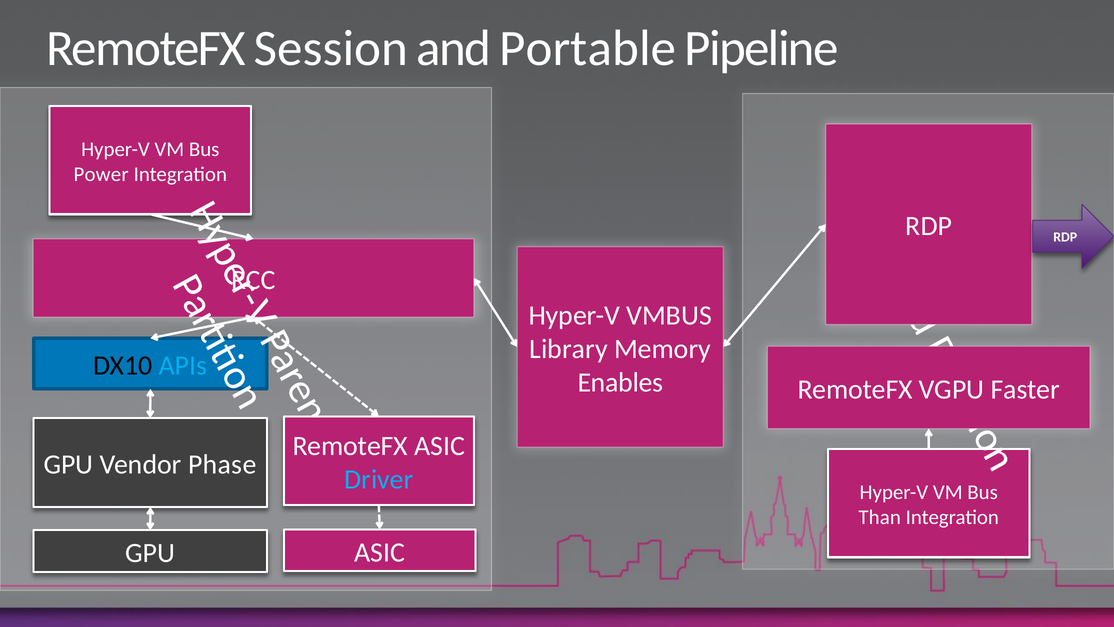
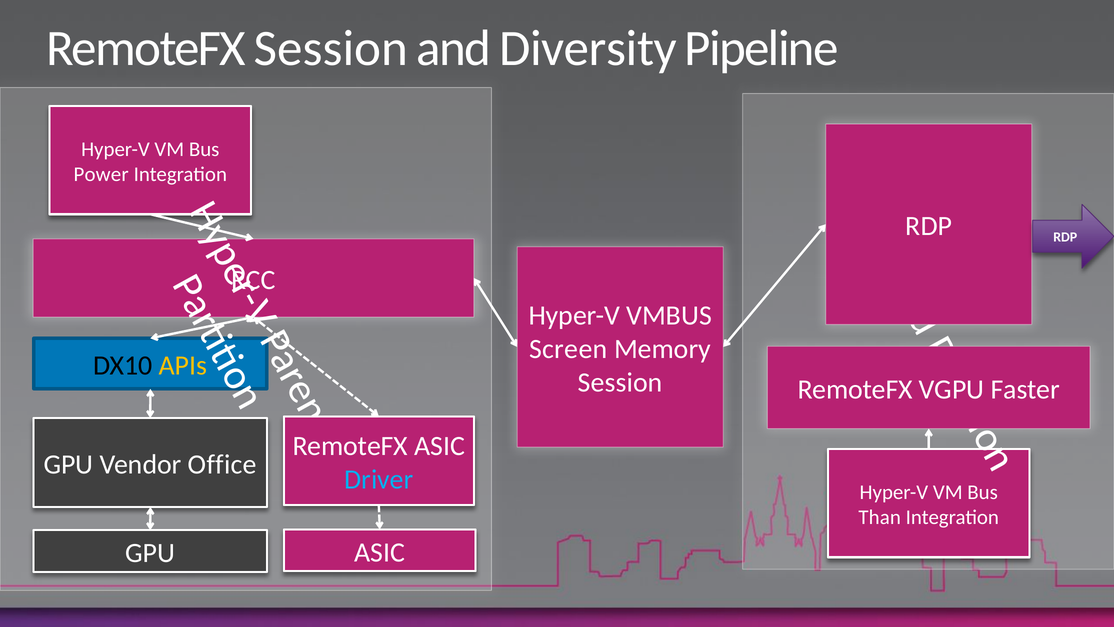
Portable: Portable -> Diversity (588, 48)
Library: Library -> Screen (568, 349)
APIs colour: light blue -> yellow (183, 365)
Enables: Enables -> Session (620, 382)
Phase: Phase -> Office (222, 464)
